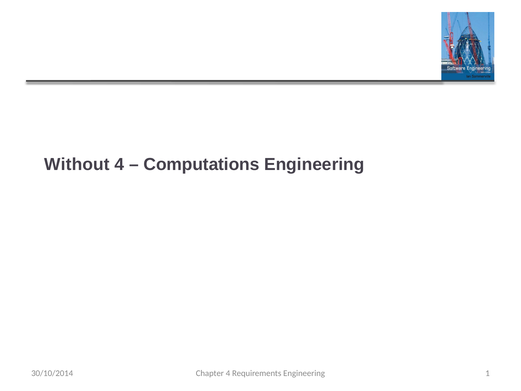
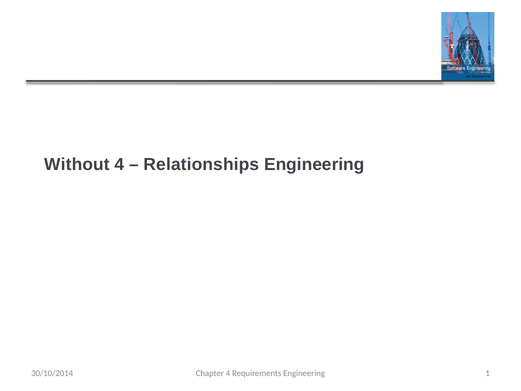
Computations: Computations -> Relationships (201, 164)
